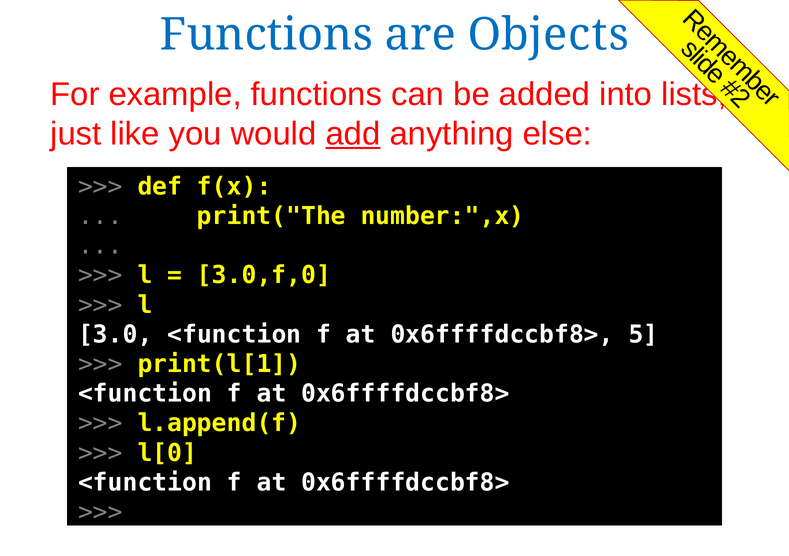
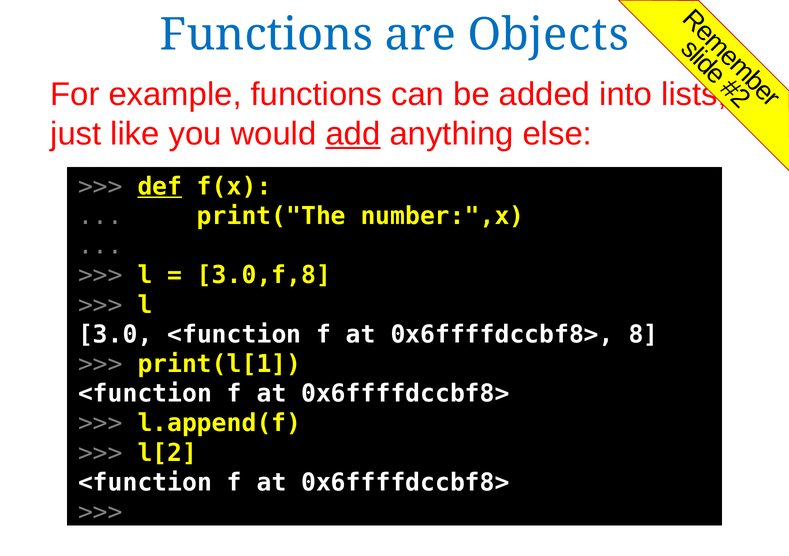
def underline: none -> present (160, 187)
3.0,f,0: 3.0,f,0 -> 3.0,f,8 (264, 275)
5: 5 -> 8 (643, 335)
l[0: l[0 -> l[2 (167, 453)
